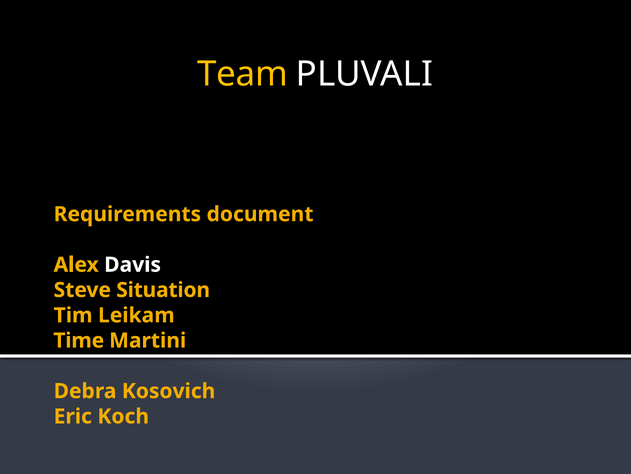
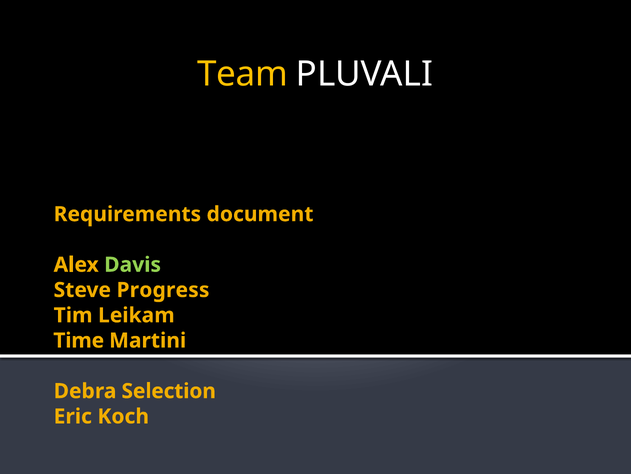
Davis colour: white -> light green (133, 264)
Situation: Situation -> Progress (163, 290)
Kosovich: Kosovich -> Selection (169, 391)
